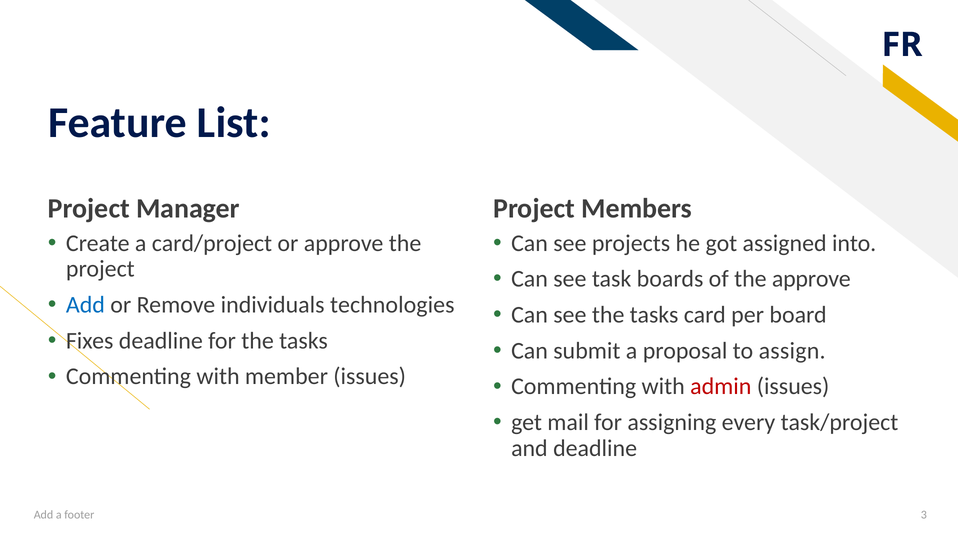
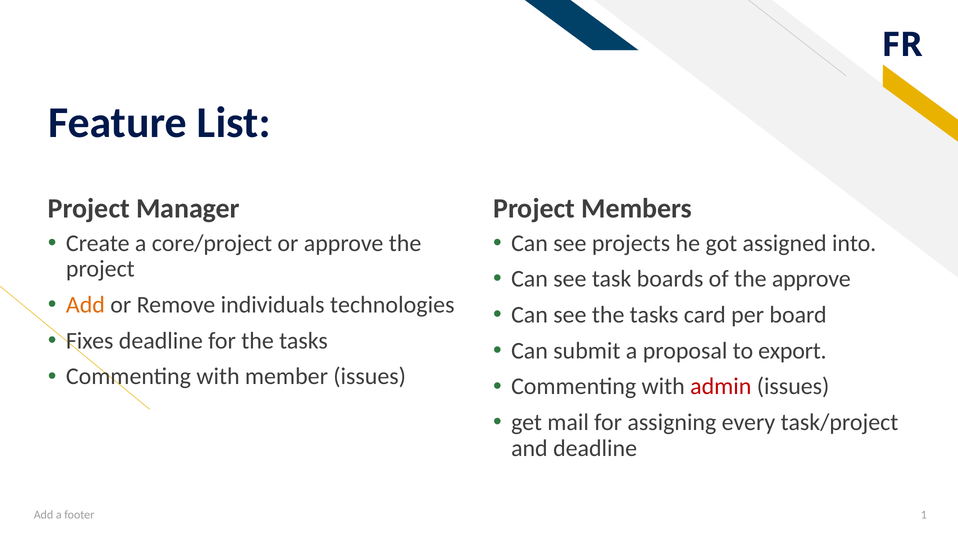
card/project: card/project -> core/project (212, 243)
Add colour: blue -> orange (85, 305)
assign: assign -> export (792, 351)
3: 3 -> 1 (924, 514)
